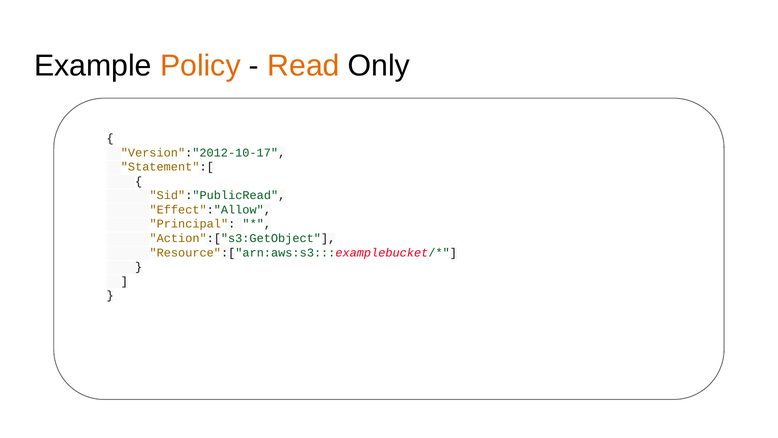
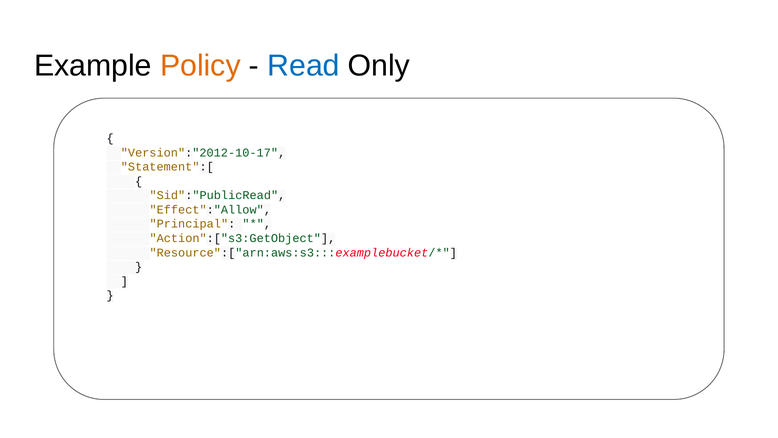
Read colour: orange -> blue (304, 66)
